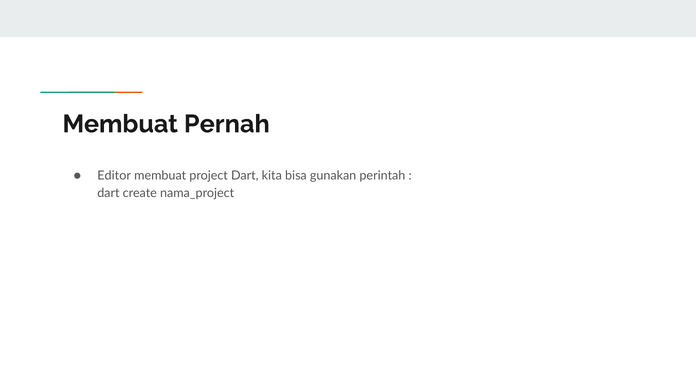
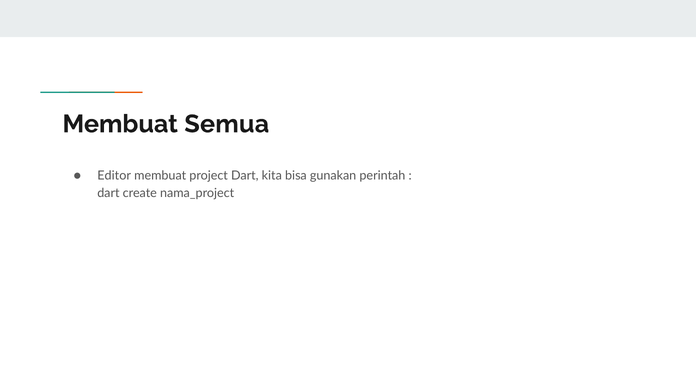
Pernah: Pernah -> Semua (227, 124)
